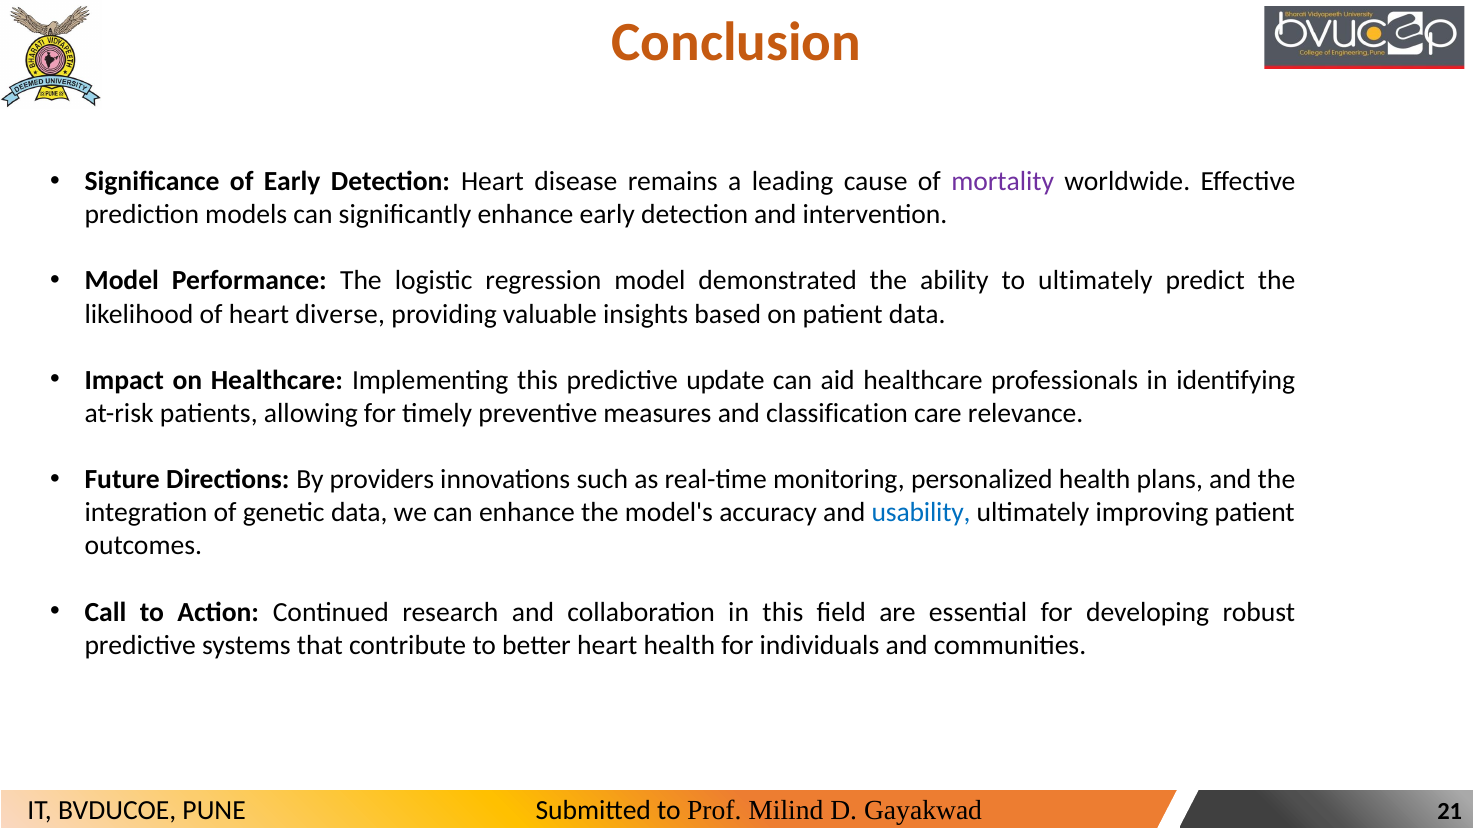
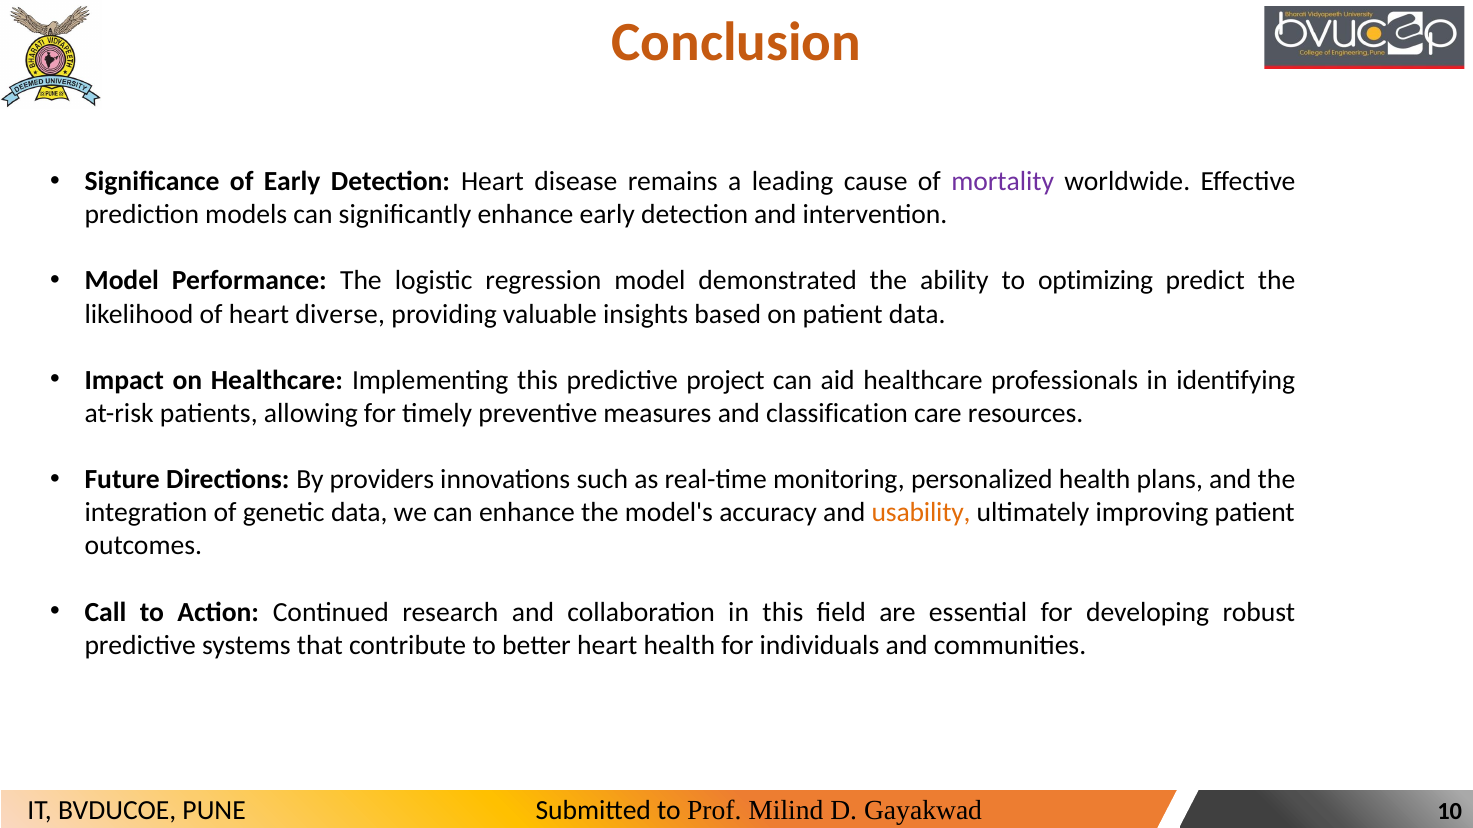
to ultimately: ultimately -> optimizing (1096, 281)
update: update -> project (726, 380)
relevance: relevance -> resources (1026, 414)
usability colour: blue -> orange (921, 513)
21: 21 -> 10 (1450, 812)
